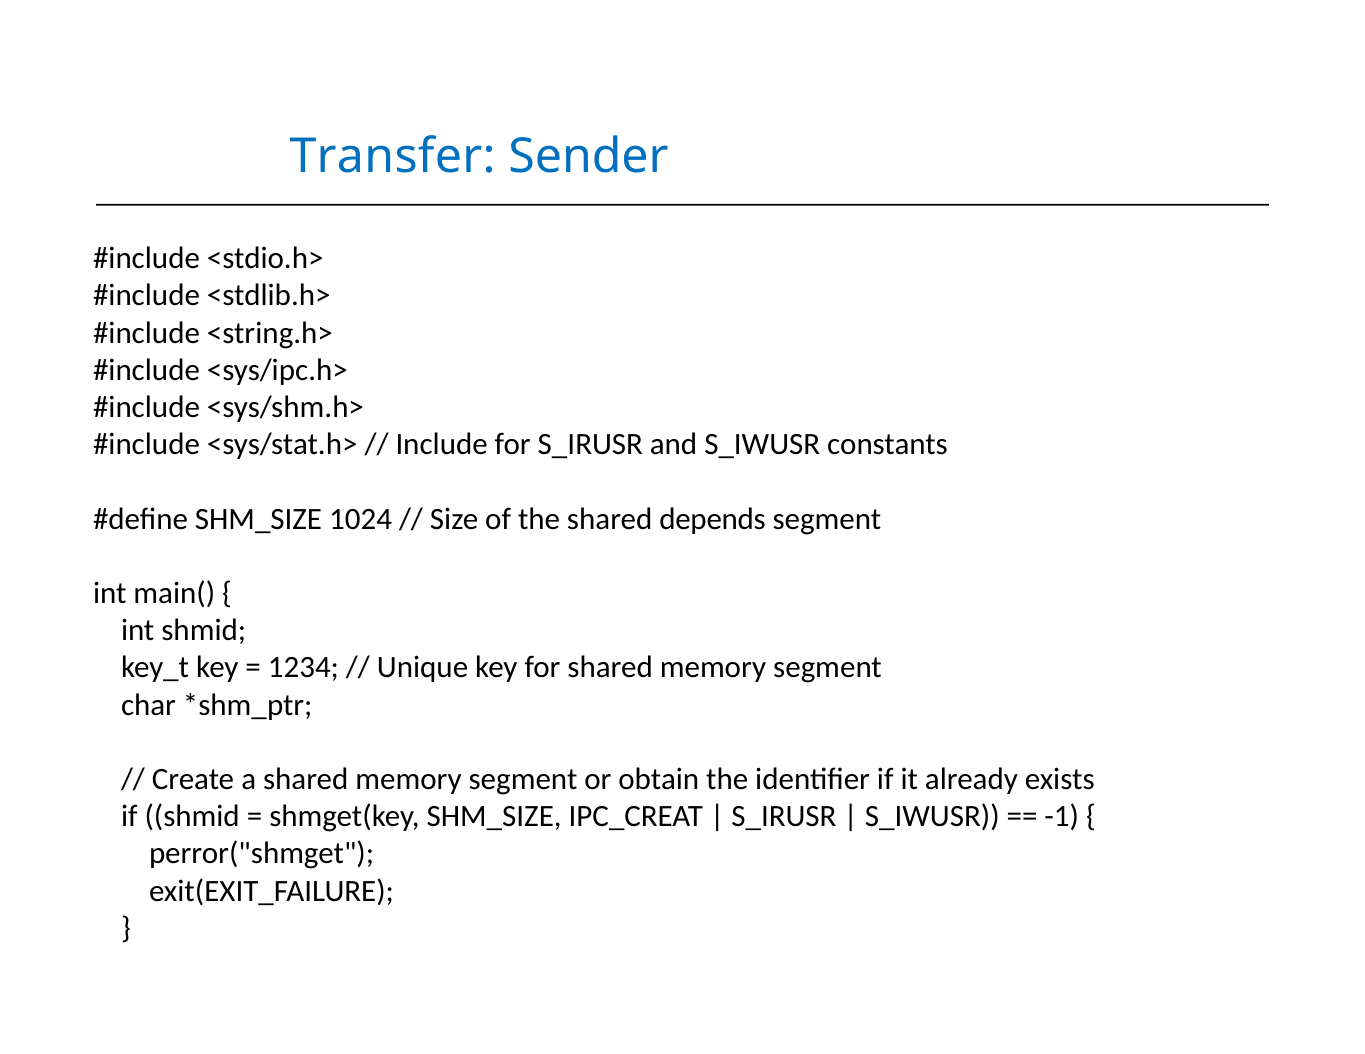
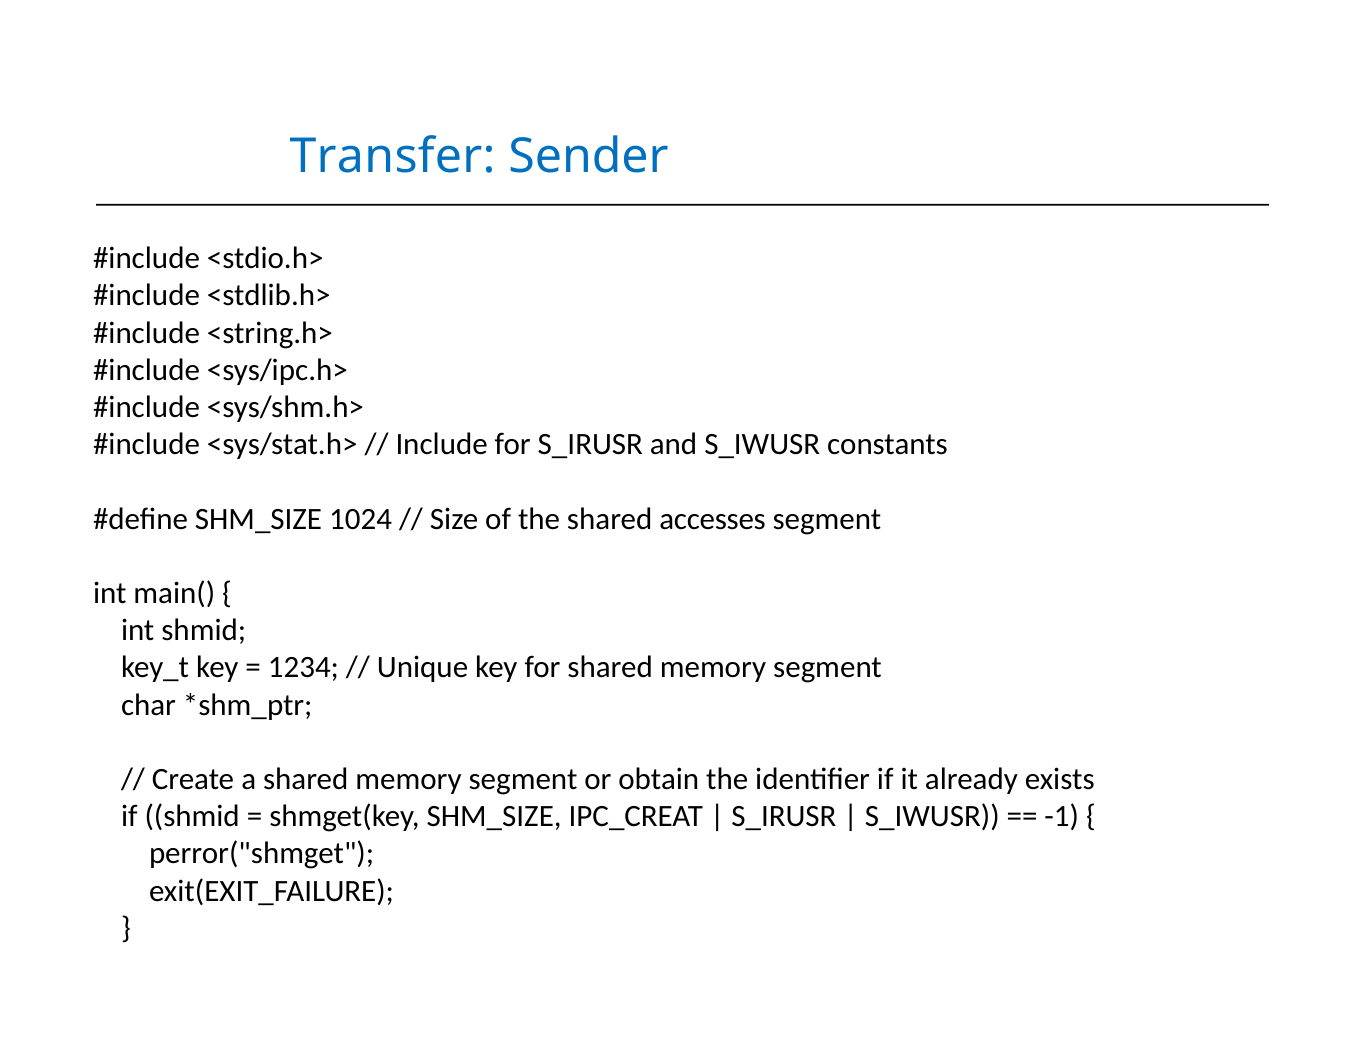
depends: depends -> accesses (713, 519)
